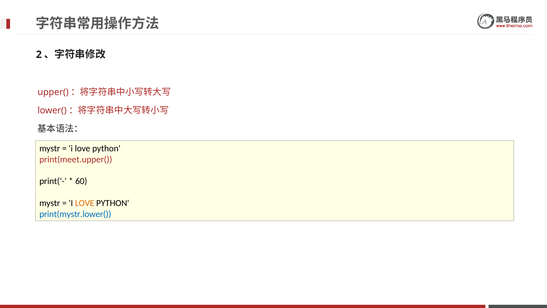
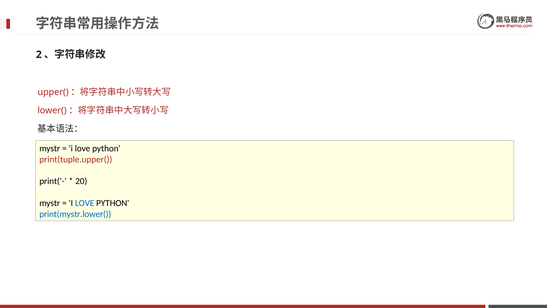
print(meet.upper(: print(meet.upper( -> print(tuple.upper( (76, 159)
60: 60 -> 20 (81, 181)
LOVE colour: orange -> blue (85, 203)
